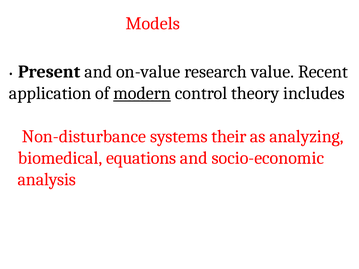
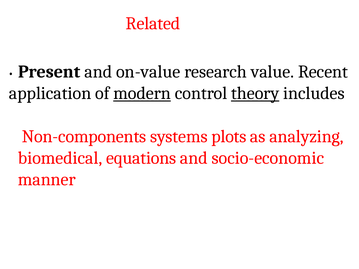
Models: Models -> Related (153, 24)
theory underline: none -> present (255, 93)
Non-disturbance: Non-disturbance -> Non-components (84, 136)
their: their -> plots (229, 136)
analysis: analysis -> manner (47, 180)
